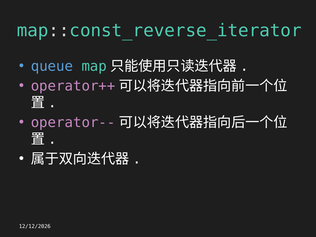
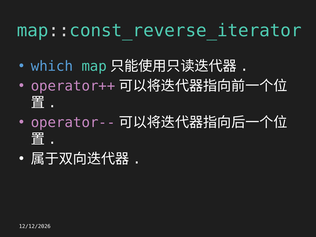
queue: queue -> which (52, 66)
